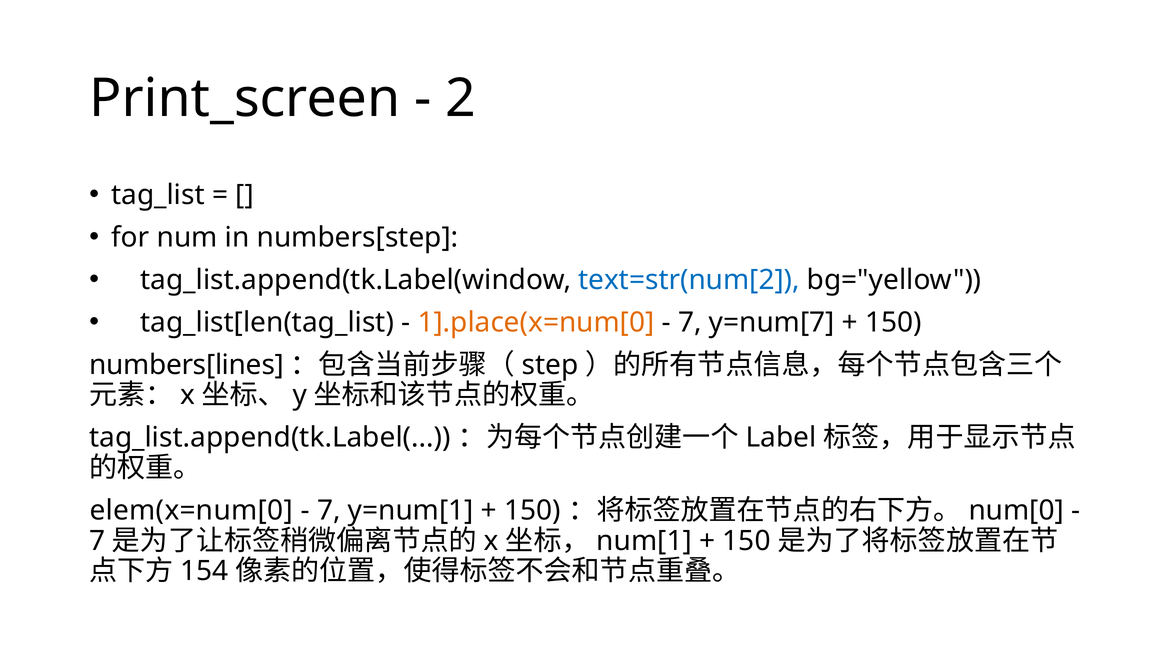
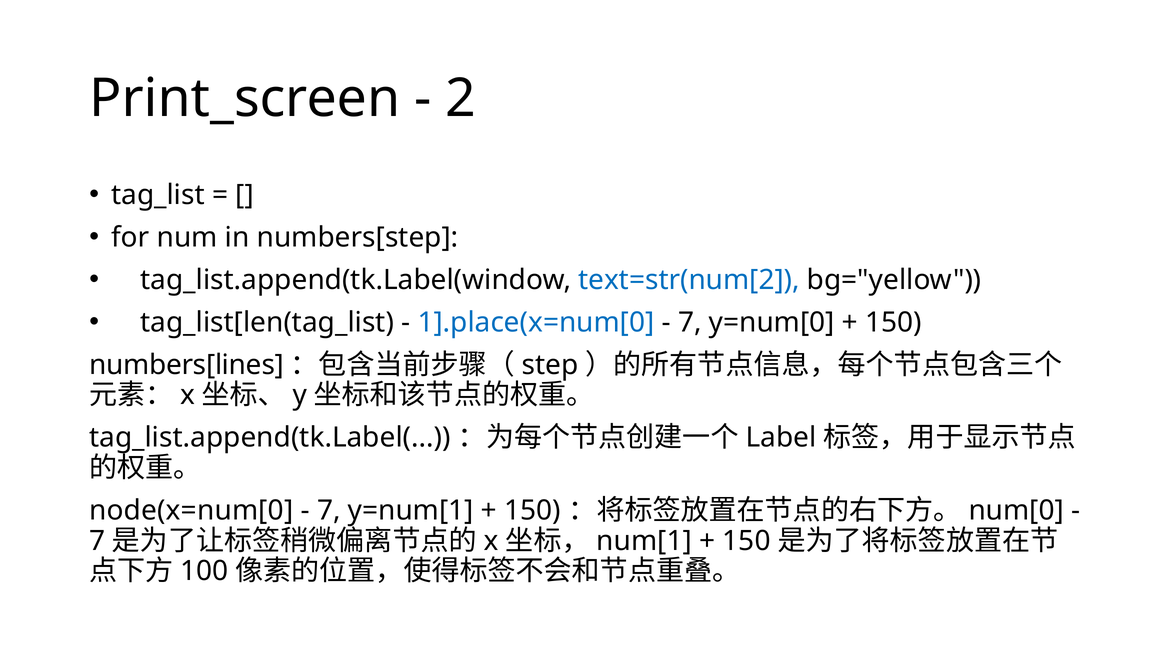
1].place(x=num[0 colour: orange -> blue (536, 322)
y=num[7: y=num[7 -> y=num[0 (772, 322)
elem(x=num[0: elem(x=num[0 -> node(x=num[0 (191, 510)
154: 154 -> 100 (204, 571)
